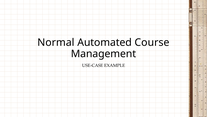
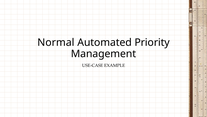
Course: Course -> Priority (152, 42)
